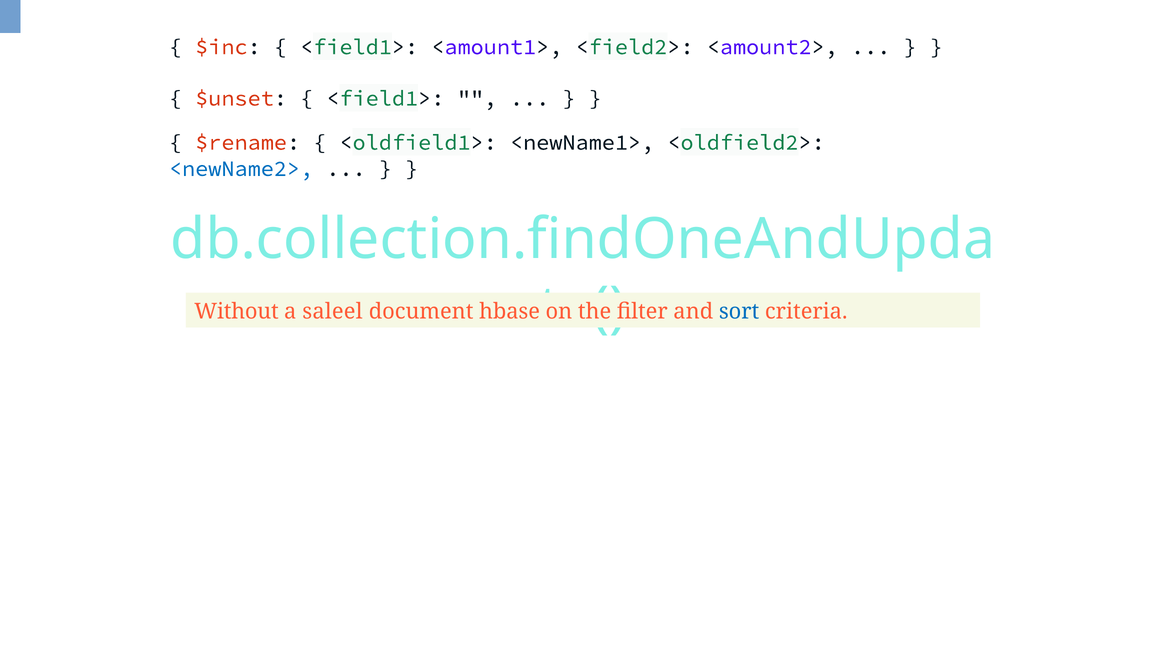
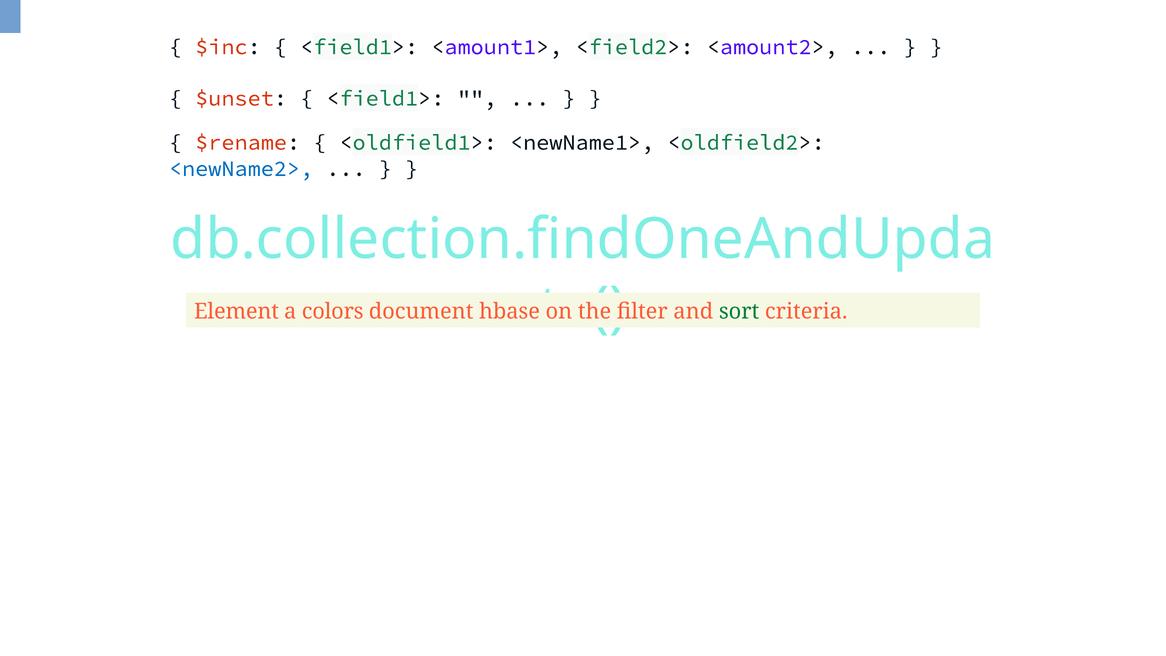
Without: Without -> Element (237, 312)
saleel: saleel -> colors (333, 312)
sort colour: blue -> green (739, 312)
